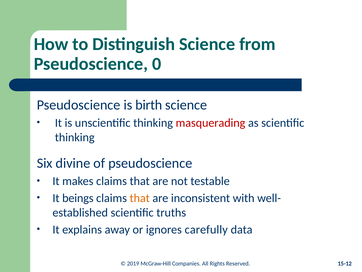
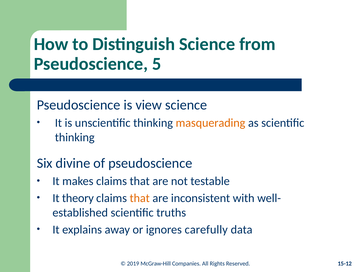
0: 0 -> 5 (157, 64)
birth: birth -> view (149, 105)
masquerading colour: red -> orange (211, 123)
beings: beings -> theory (78, 198)
